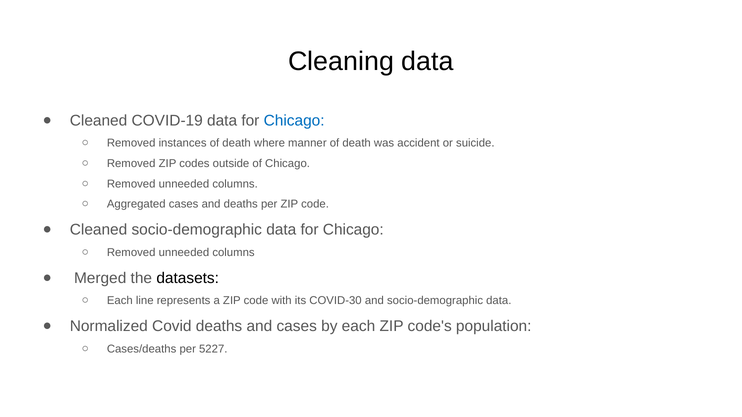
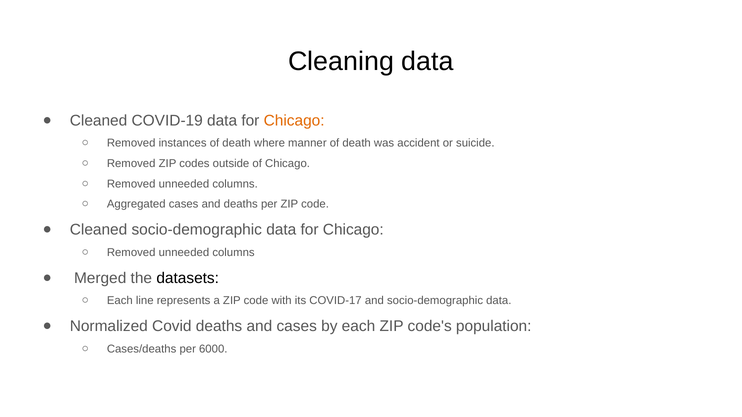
Chicago colour: blue -> orange (294, 121)
COVID-30: COVID-30 -> COVID-17 (335, 301)
5227: 5227 -> 6000 (213, 349)
